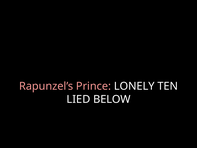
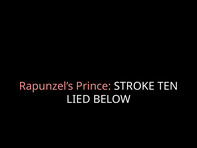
LONELY: LONELY -> STROKE (134, 86)
